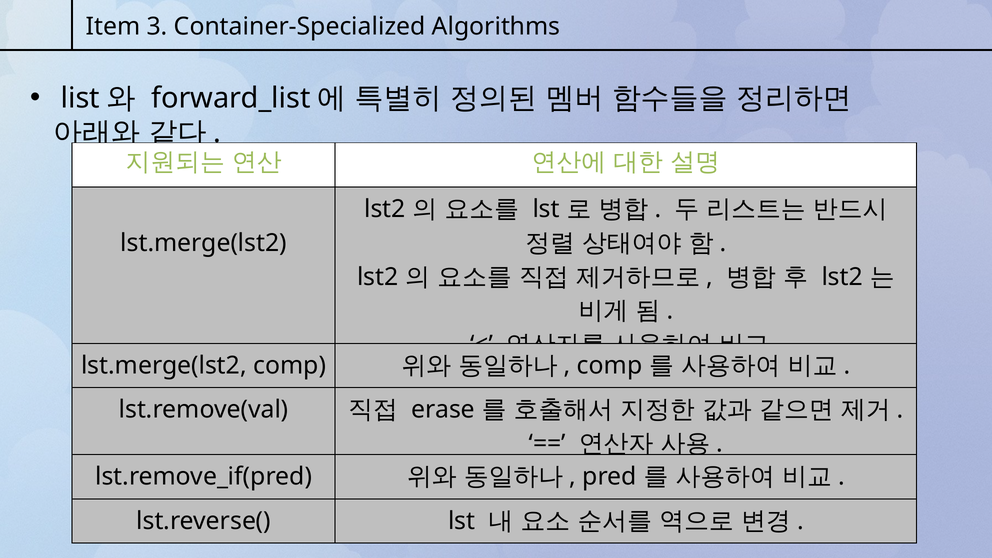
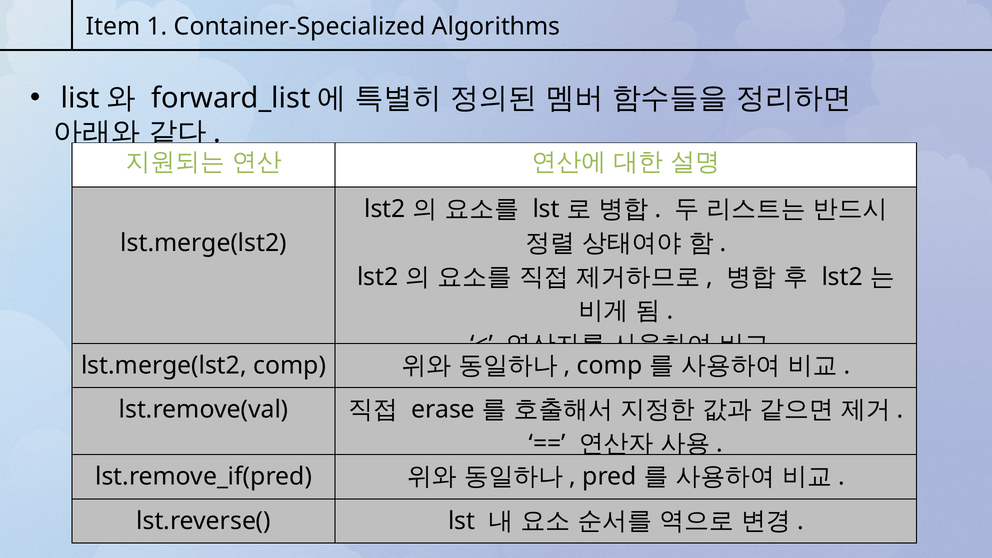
3: 3 -> 1 (157, 27)
